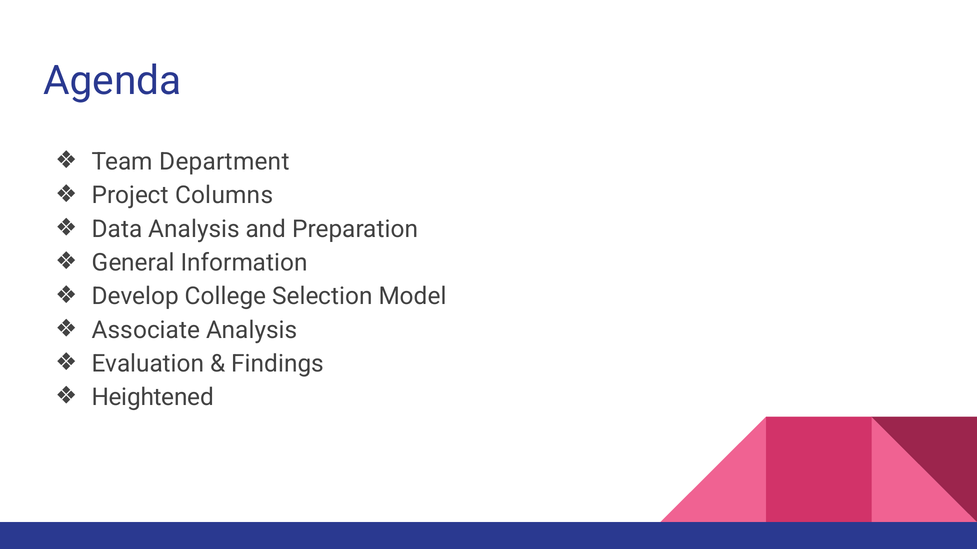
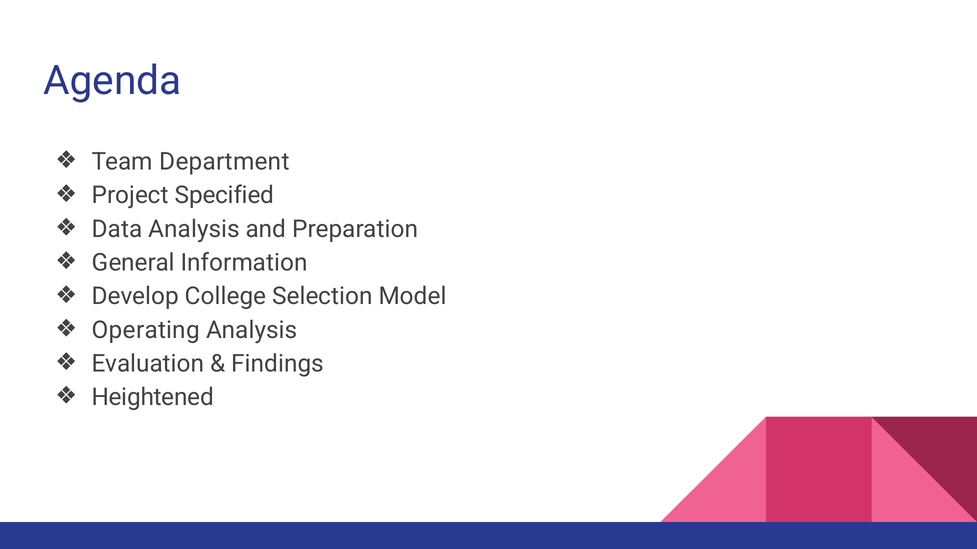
Columns: Columns -> Specified (224, 196)
Associate: Associate -> Operating (146, 330)
